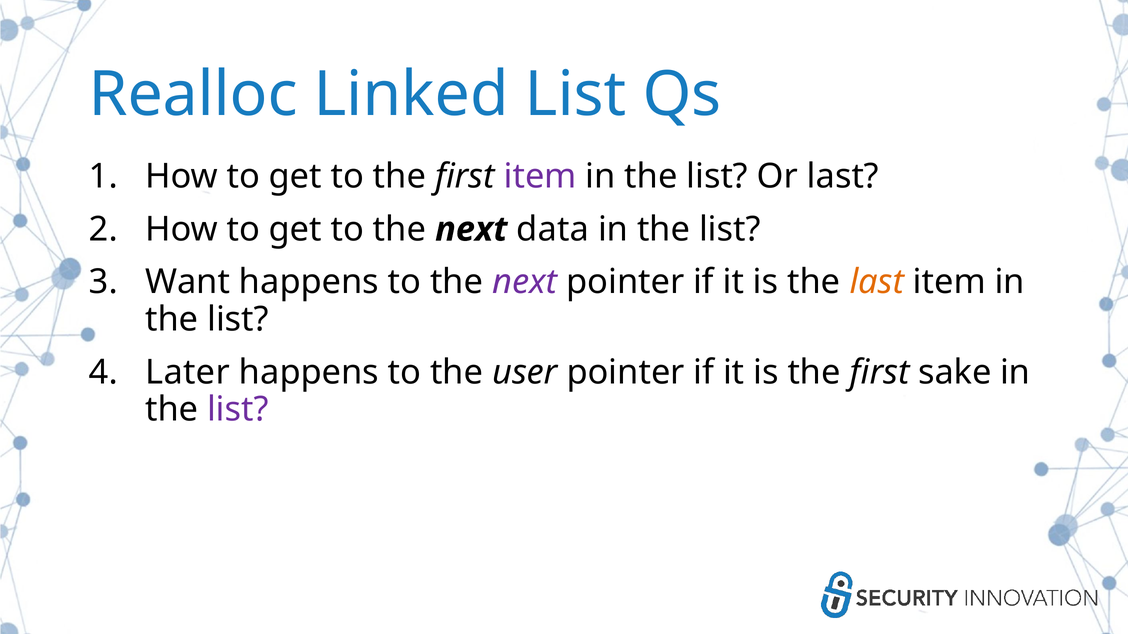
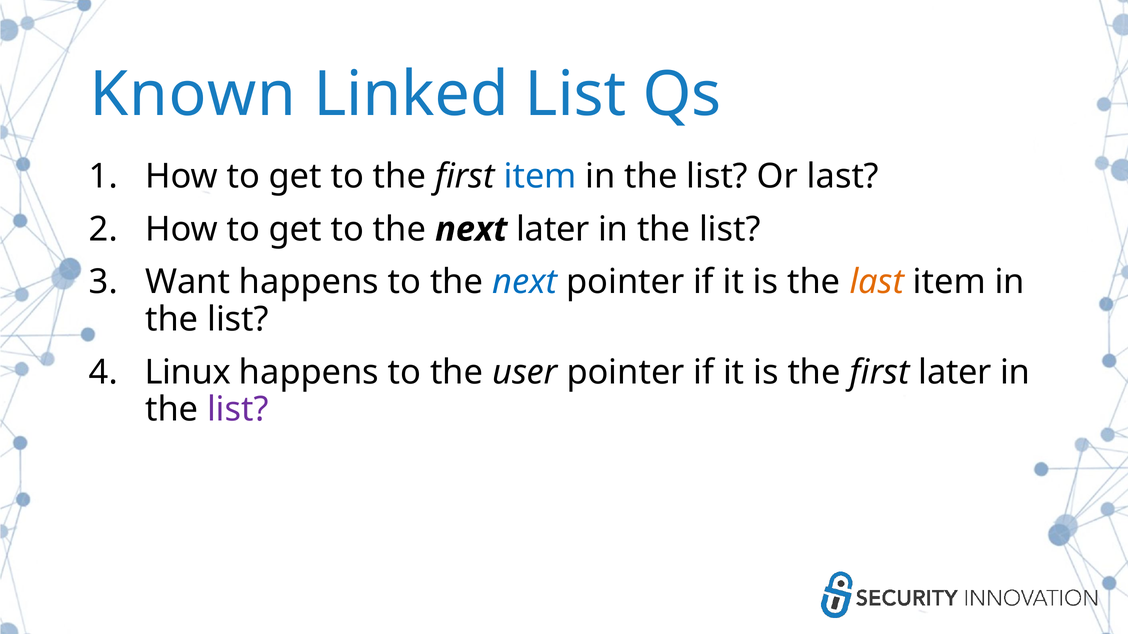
Realloc: Realloc -> Known (193, 95)
item colour: purple -> blue (540, 177)
next data: data -> later (553, 229)
next colour: purple -> blue (525, 282)
Later: Later -> Linux (188, 372)
first sake: sake -> later (955, 372)
